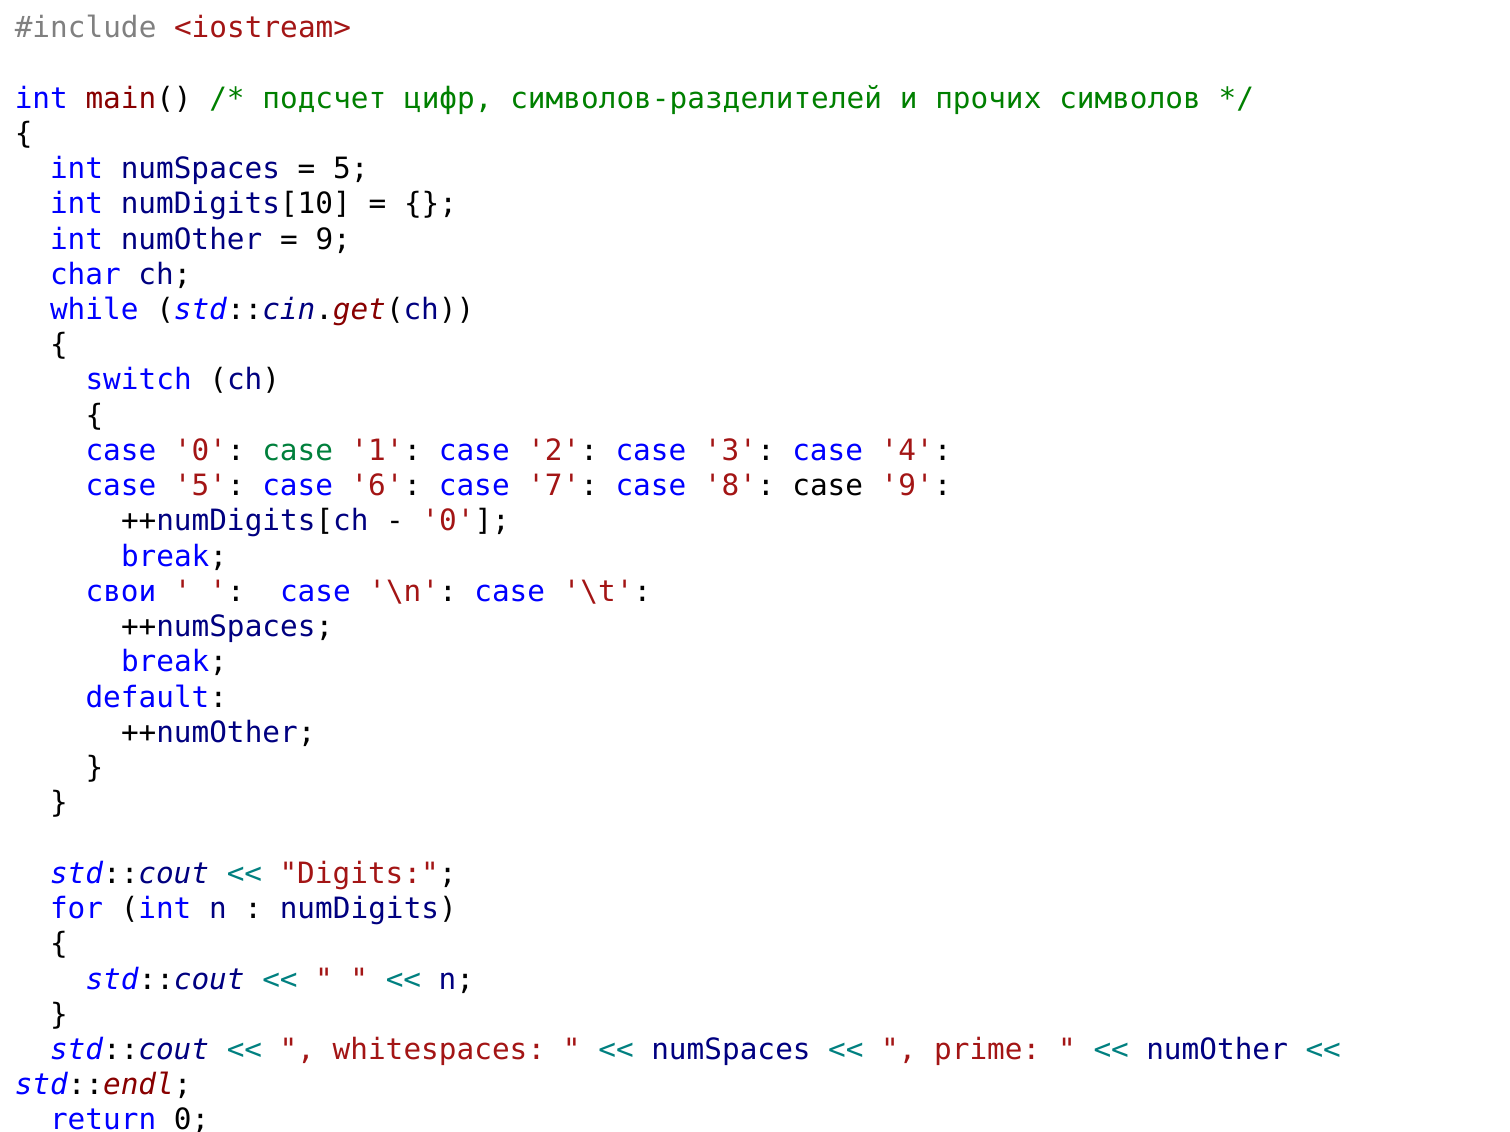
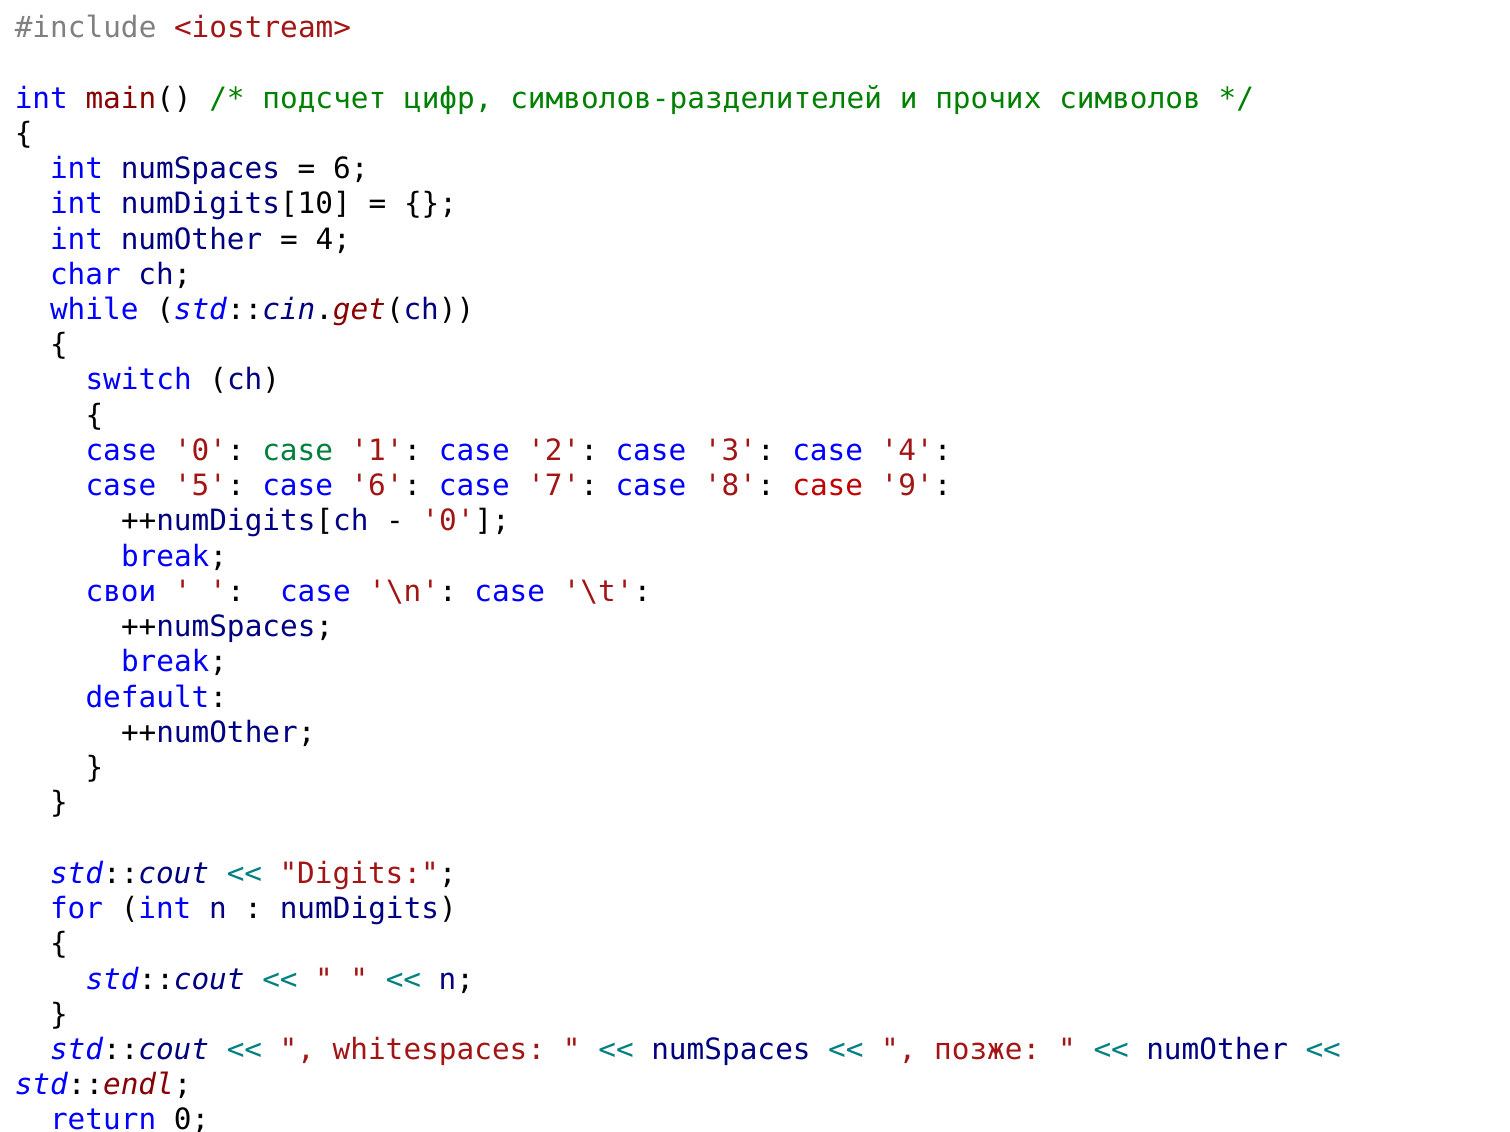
5: 5 -> 6 (351, 169)
9: 9 -> 4 (333, 239)
case colour: black -> red (828, 486)
prime: prime -> позже (987, 1050)
